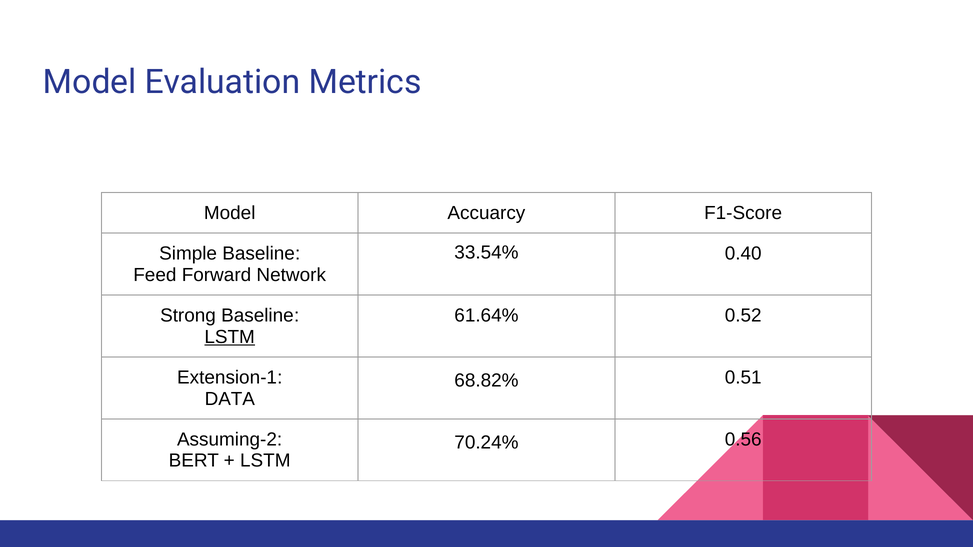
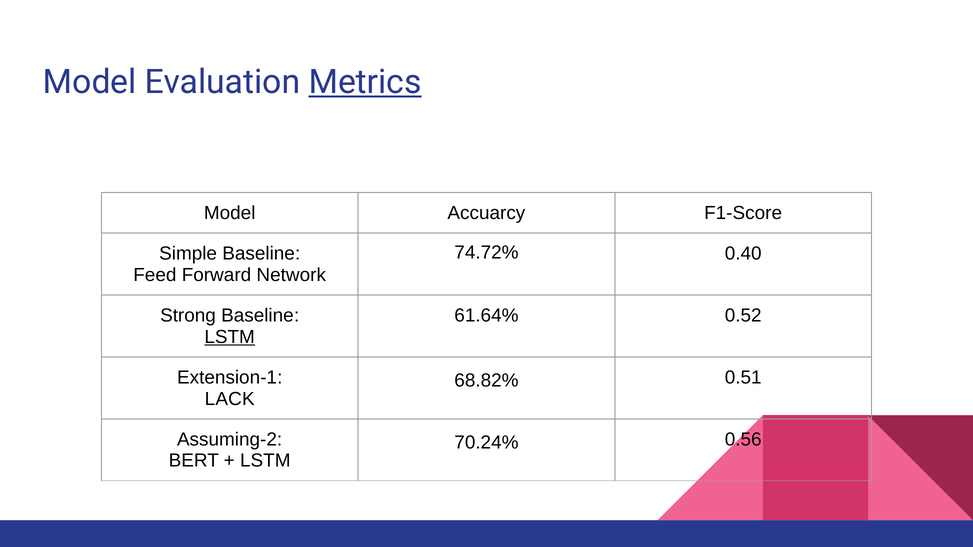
Metrics underline: none -> present (365, 82)
33.54%: 33.54% -> 74.72% (486, 253)
DATA: DATA -> LACK (230, 399)
